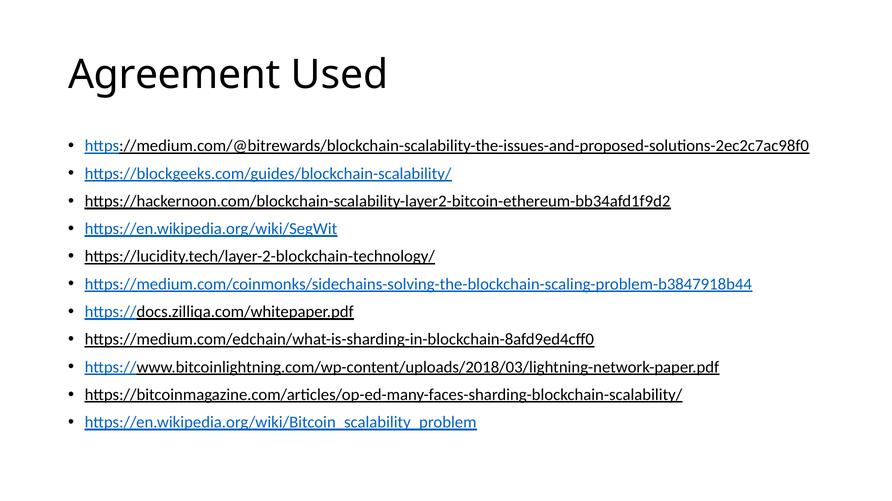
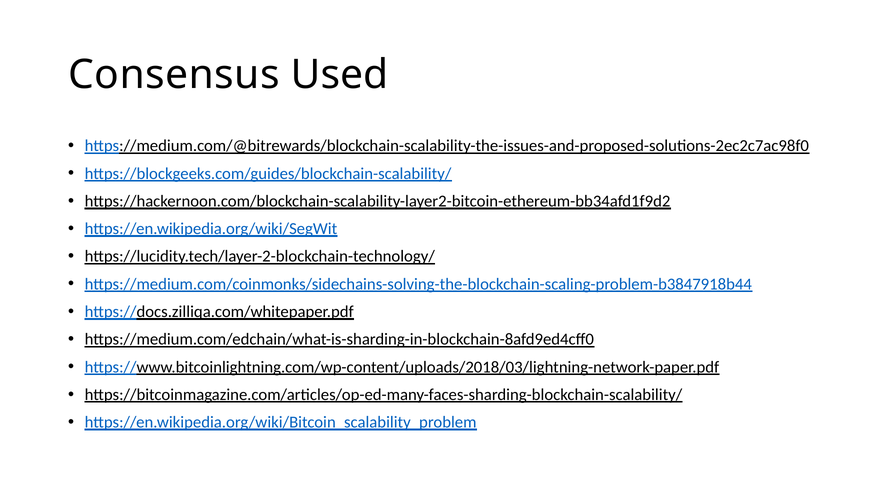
Agreement: Agreement -> Consensus (174, 75)
